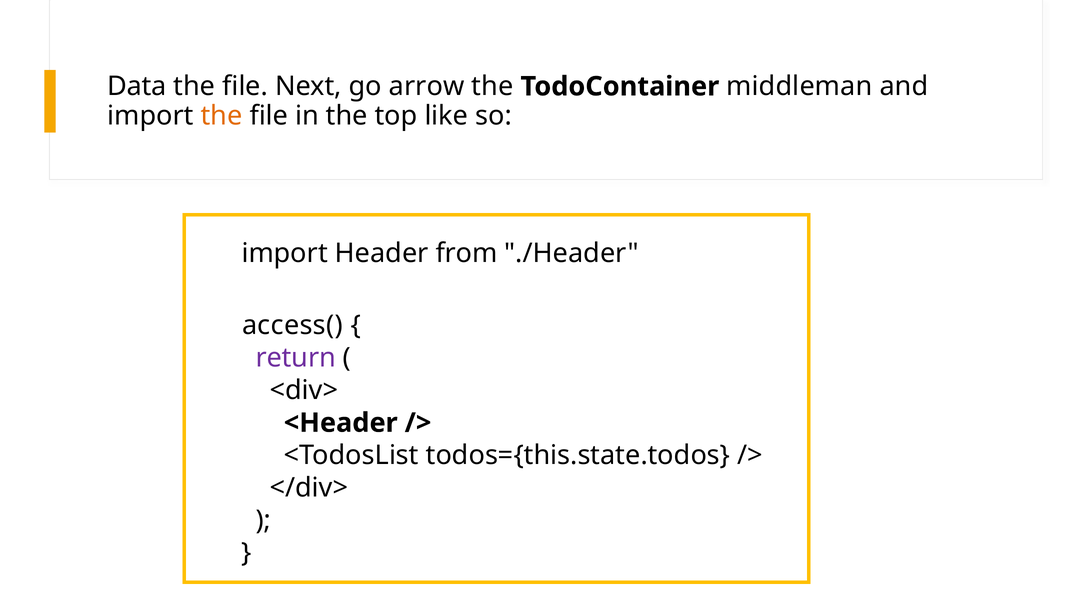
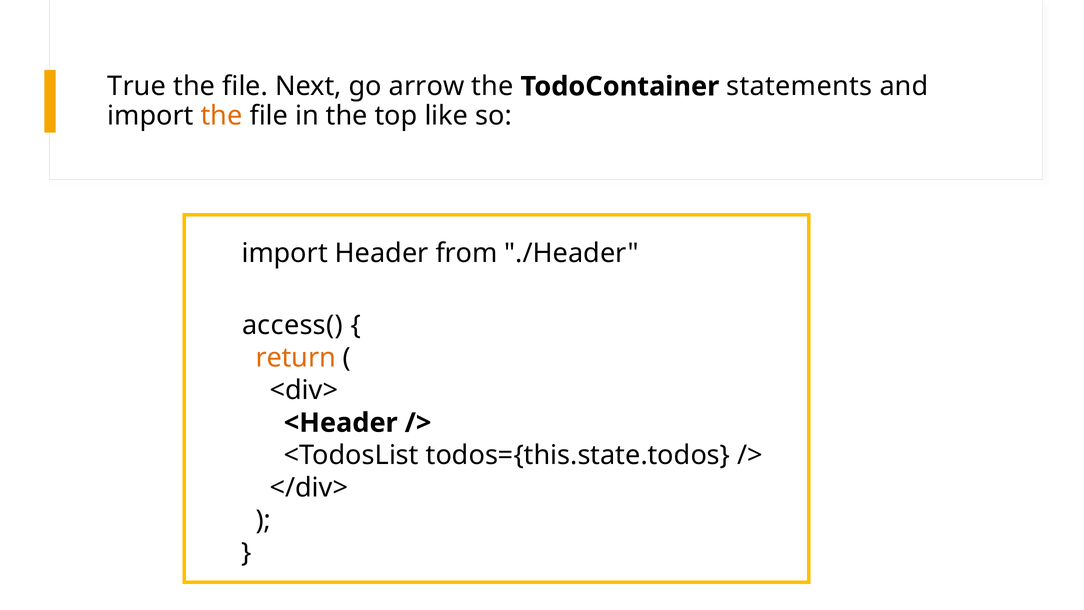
Data: Data -> True (137, 86)
middleman: middleman -> statements (799, 86)
return colour: purple -> orange (296, 358)
